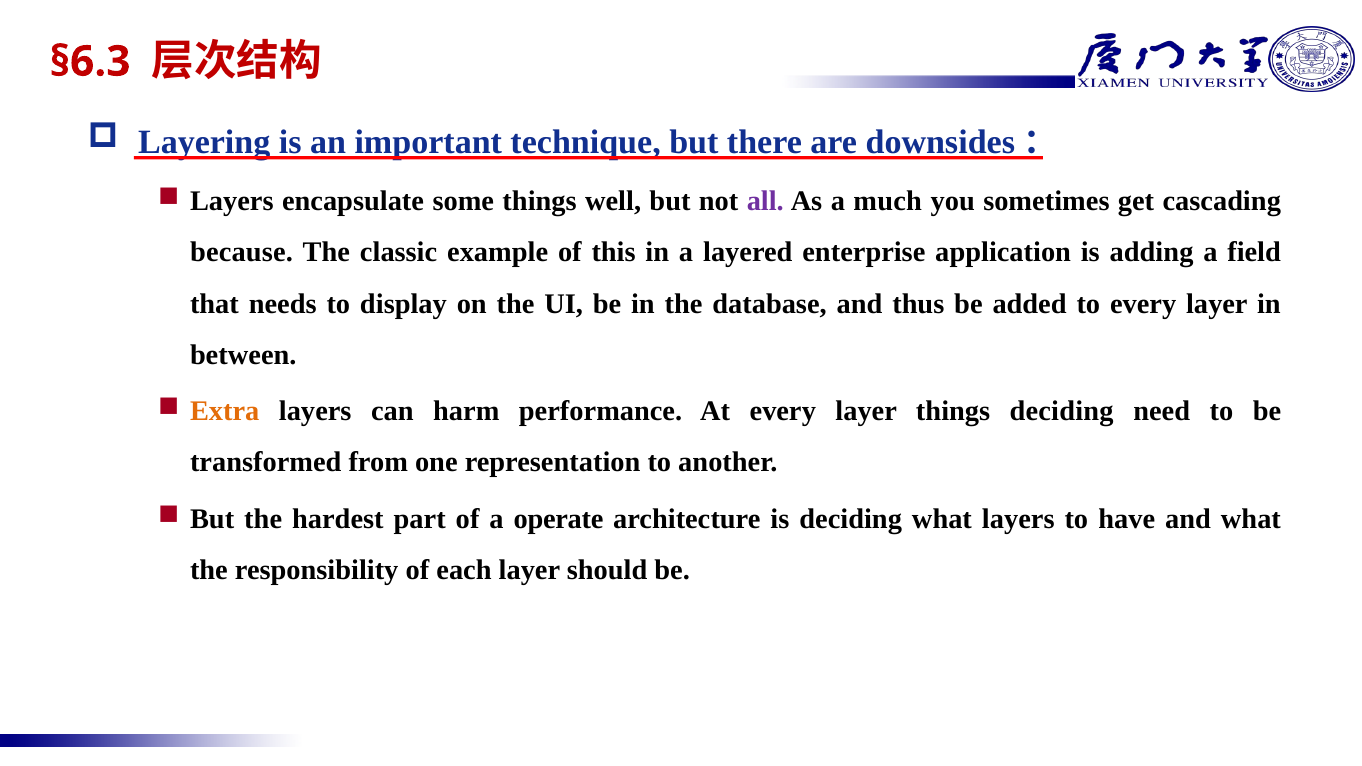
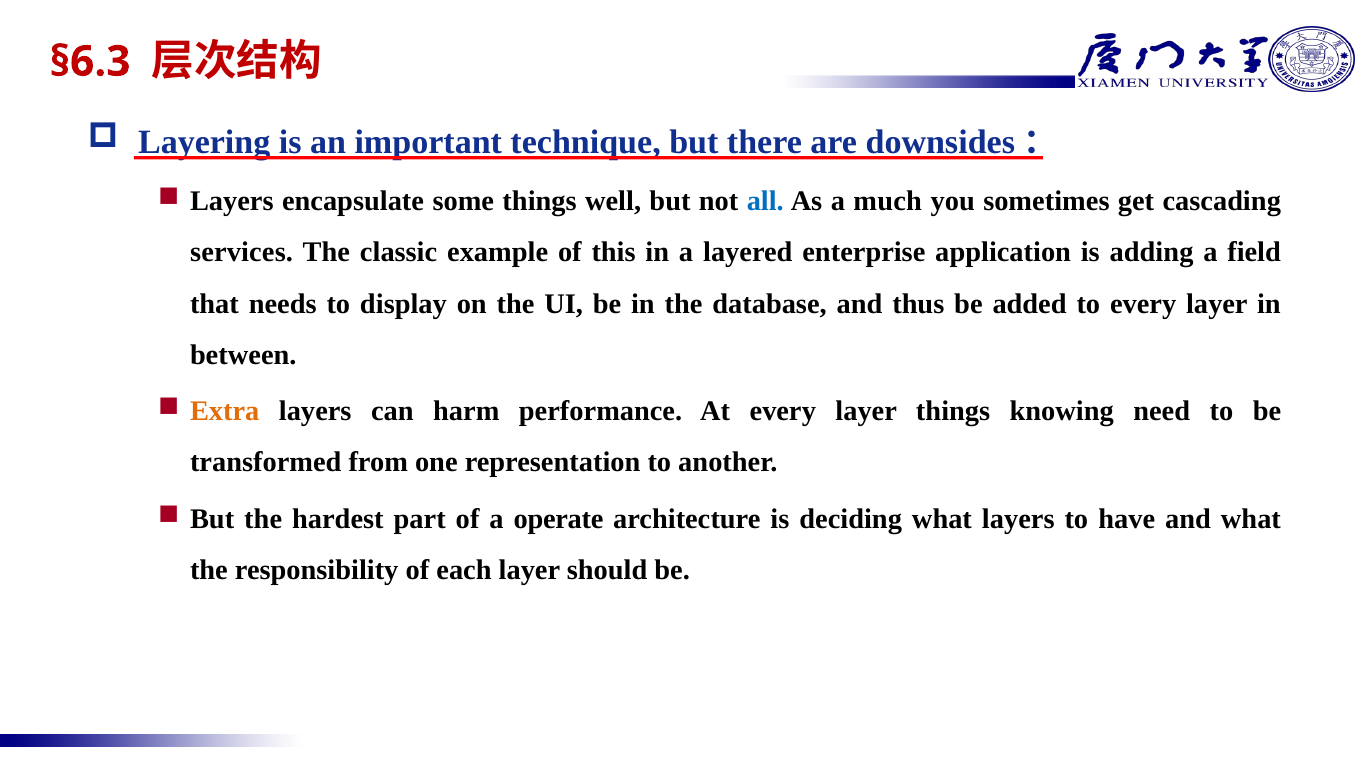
all colour: purple -> blue (765, 202)
because: because -> services (242, 253)
things deciding: deciding -> knowing (1062, 412)
